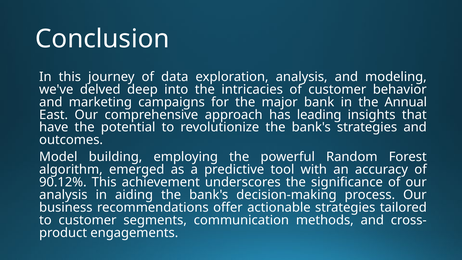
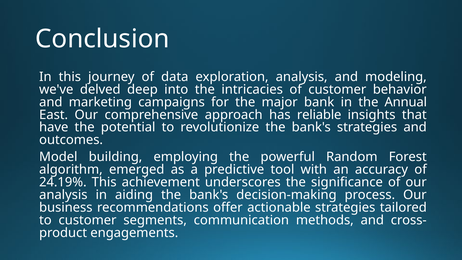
leading: leading -> reliable (319, 115)
90.12%: 90.12% -> 24.19% (63, 182)
